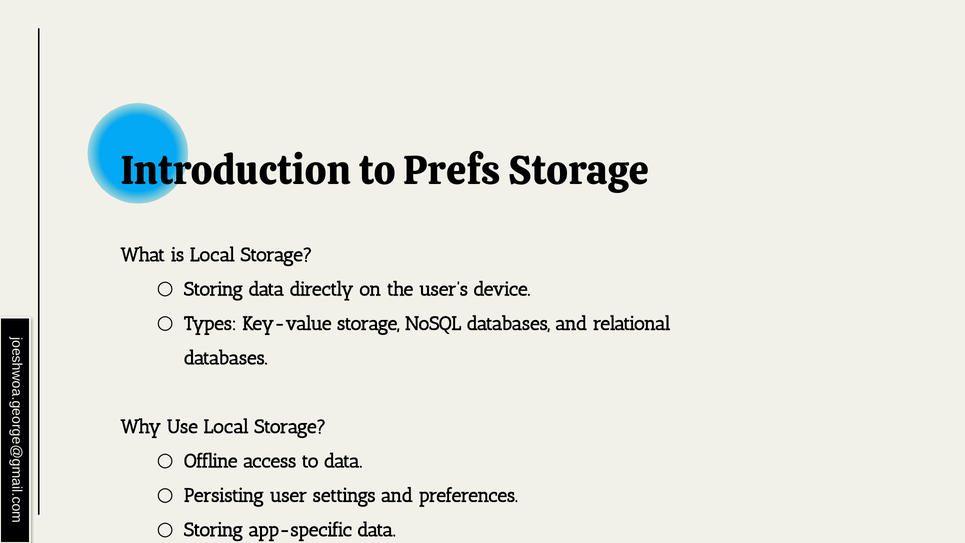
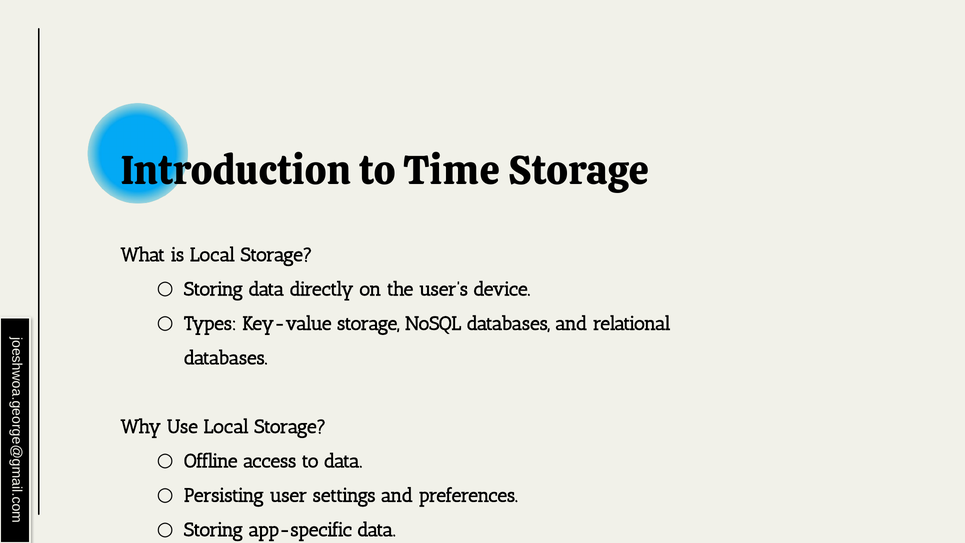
Prefs: Prefs -> Time (452, 171)
